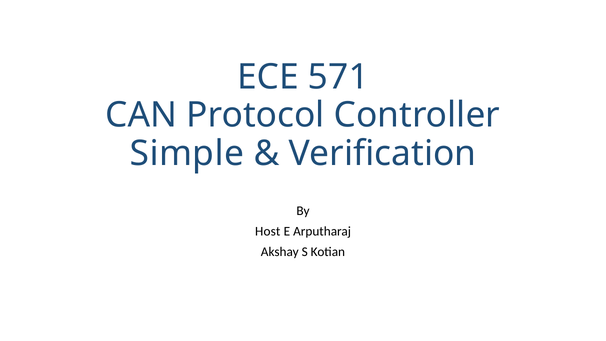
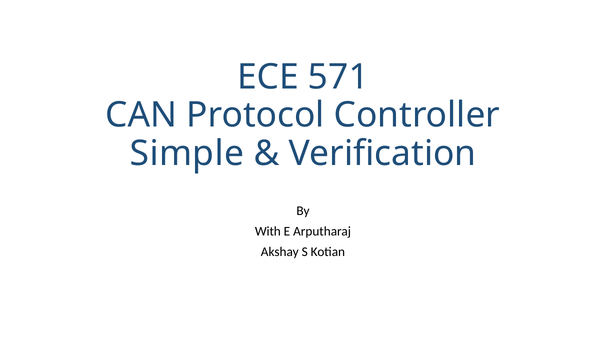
Host: Host -> With (268, 231)
